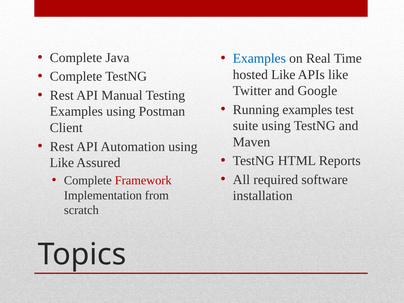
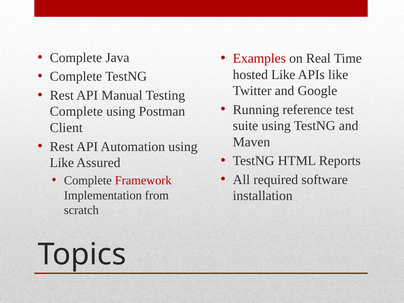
Examples colour: blue -> red (259, 58)
Running examples: examples -> reference (307, 110)
Examples: Examples -> Complete (76, 112)
